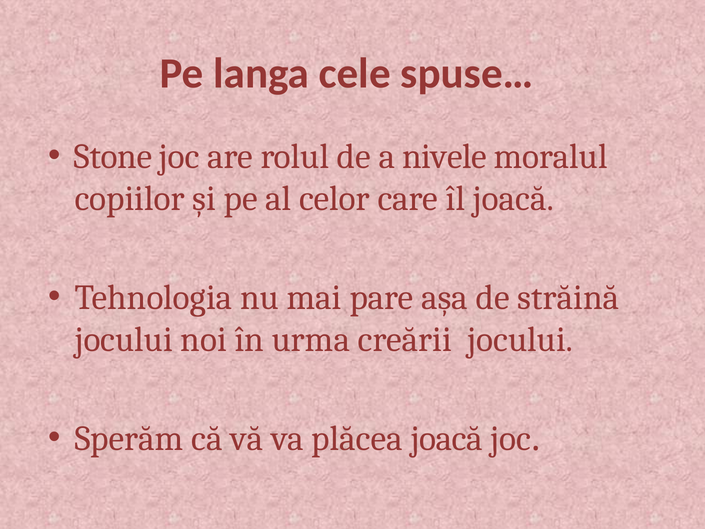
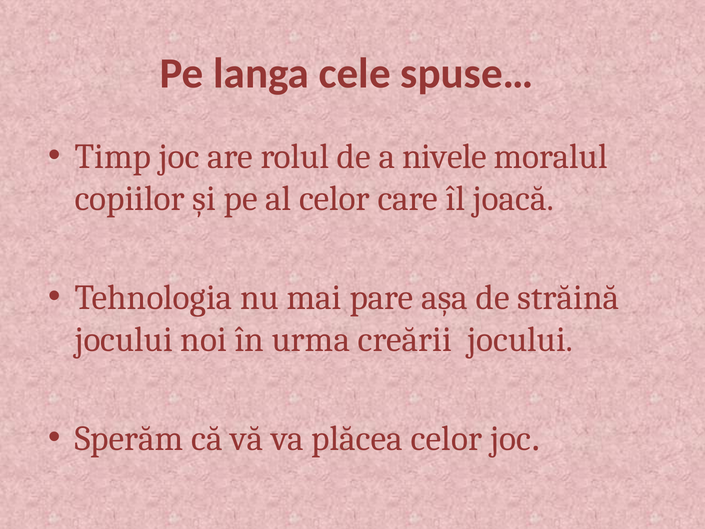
Stone: Stone -> Timp (113, 156)
plăcea joacă: joacă -> celor (447, 438)
